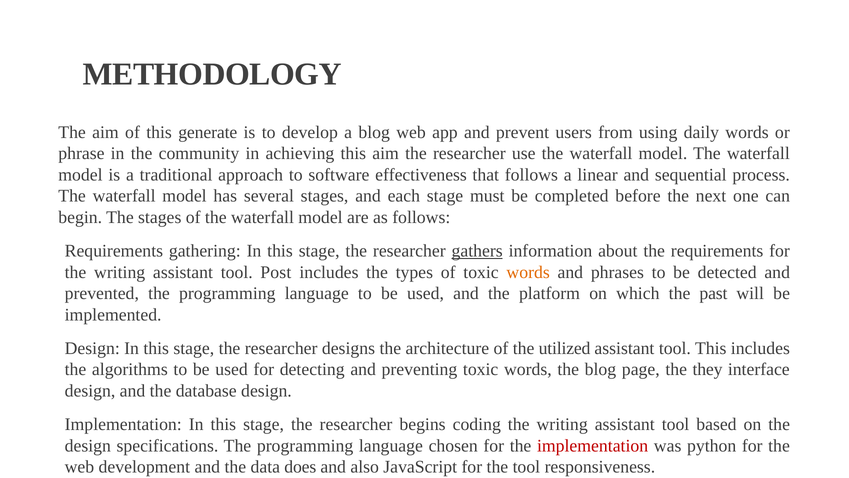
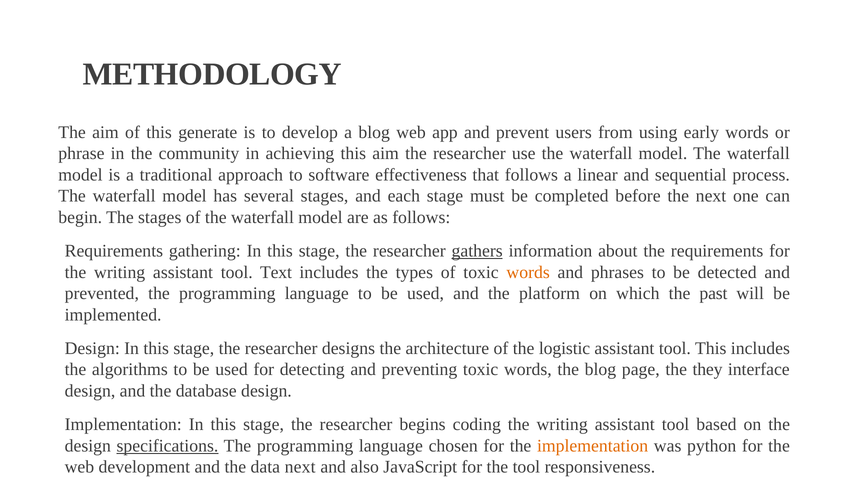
daily: daily -> early (701, 132)
Post: Post -> Text (276, 272)
utilized: utilized -> logistic (565, 348)
specifications underline: none -> present (167, 445)
implementation colour: red -> orange (593, 445)
data does: does -> next (300, 467)
